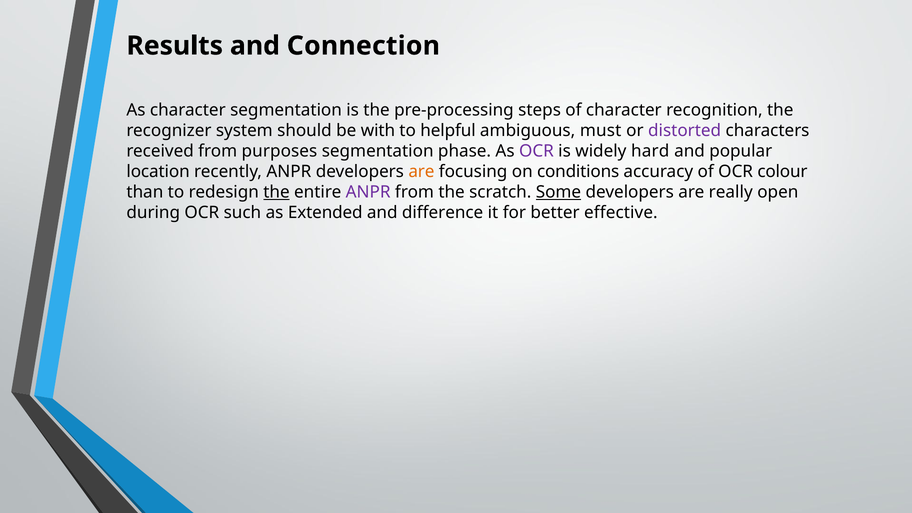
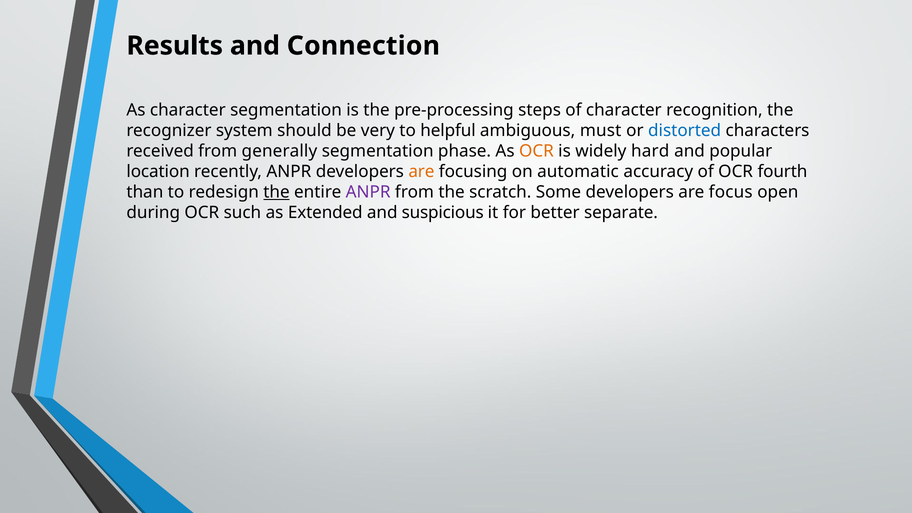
with: with -> very (378, 130)
distorted colour: purple -> blue (685, 130)
purposes: purposes -> generally (279, 151)
OCR colour: purple -> orange (536, 151)
conditions: conditions -> automatic (578, 172)
colour: colour -> fourth (782, 172)
Some underline: present -> none (558, 192)
really: really -> focus (731, 192)
difference: difference -> suspicious (443, 213)
effective: effective -> separate (621, 213)
